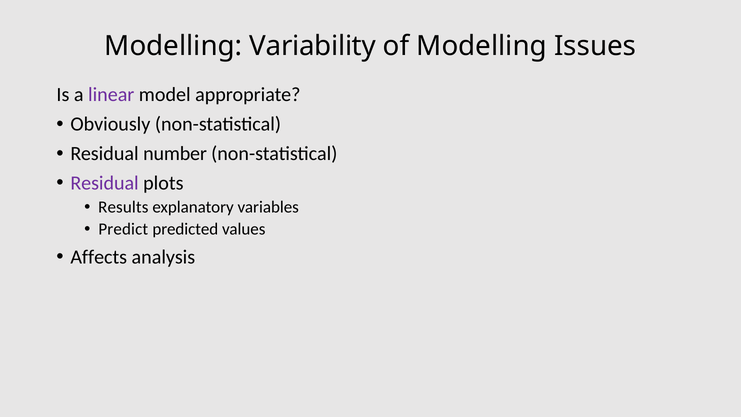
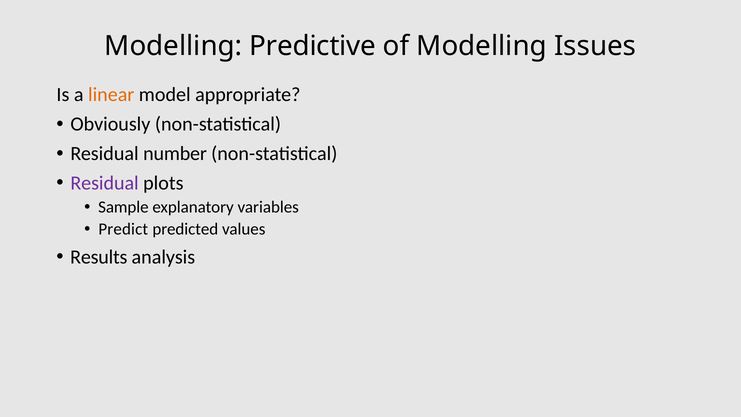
Variability: Variability -> Predictive (313, 46)
linear colour: purple -> orange (111, 95)
Results: Results -> Sample (123, 207)
Affects: Affects -> Results (99, 257)
